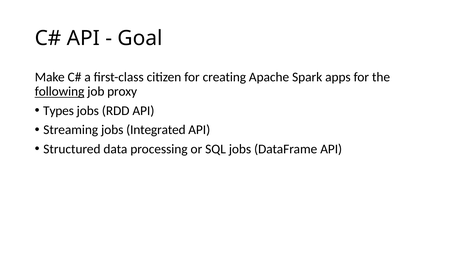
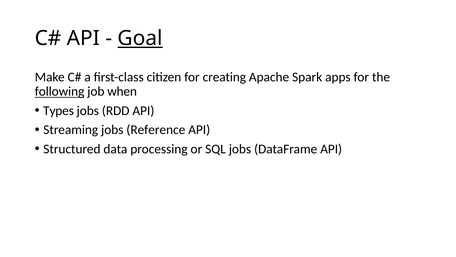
Goal underline: none -> present (140, 38)
proxy: proxy -> when (122, 91)
Integrated: Integrated -> Reference (156, 130)
